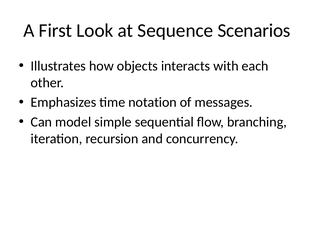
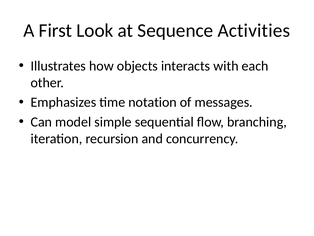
Scenarios: Scenarios -> Activities (254, 30)
